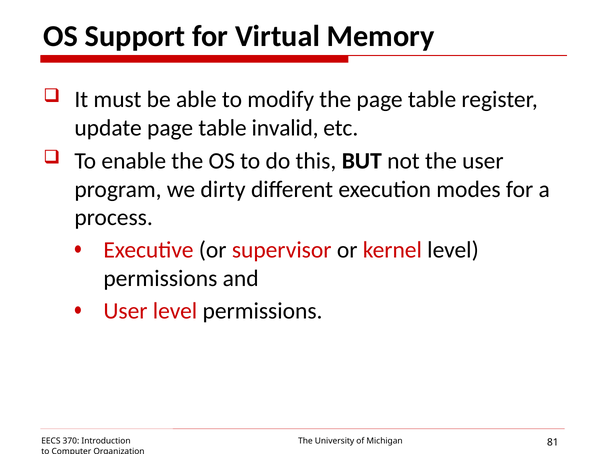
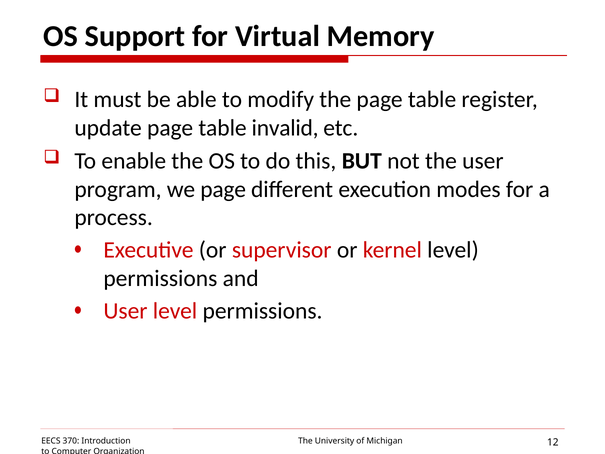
we dirty: dirty -> page (223, 189)
81: 81 -> 12 (553, 442)
